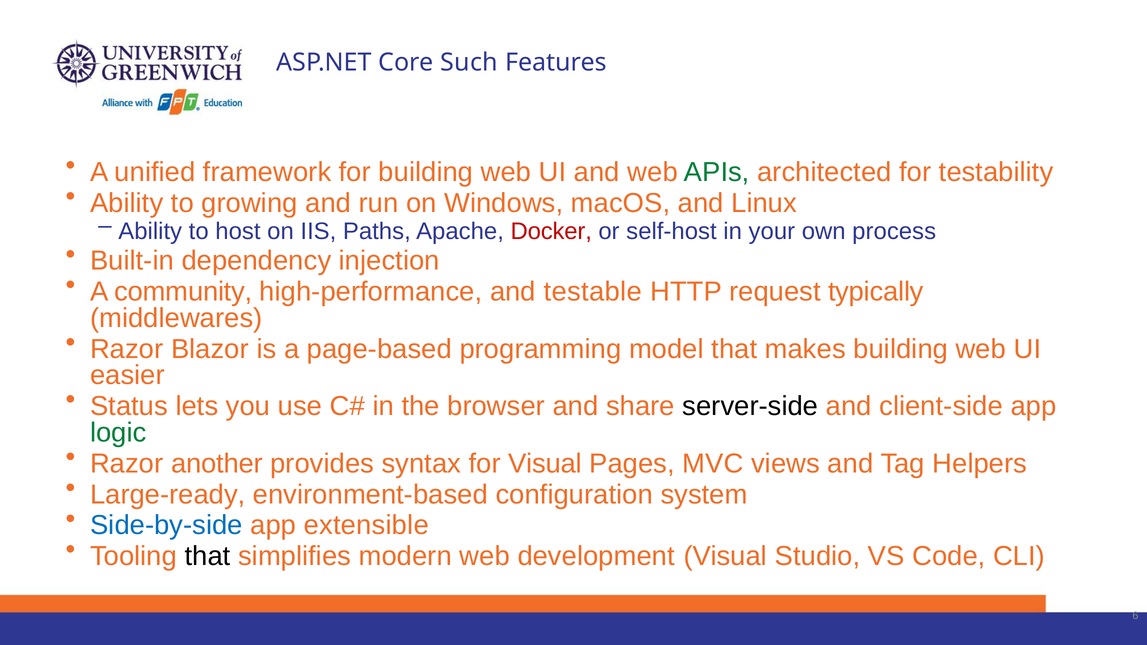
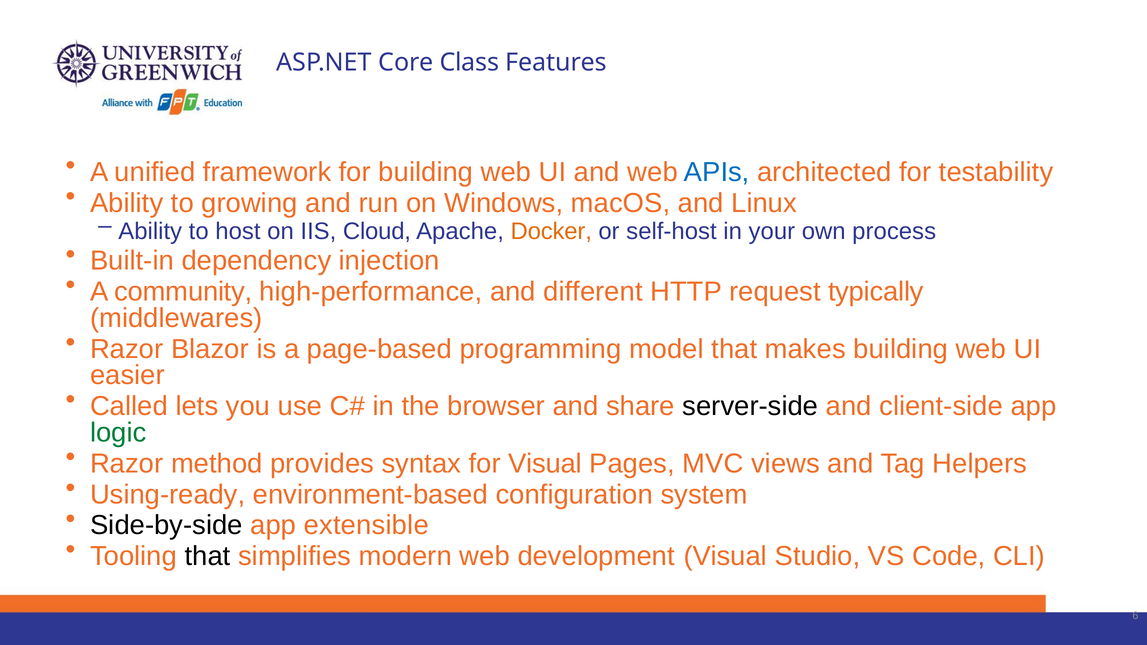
Such: Such -> Class (469, 62)
APIs colour: green -> blue (717, 172)
Paths: Paths -> Cloud (377, 231)
Docker colour: red -> orange (551, 231)
testable: testable -> different (593, 292)
Status: Status -> Called (129, 406)
another: another -> method (217, 464)
Large-ready: Large-ready -> Using-ready (168, 495)
Side-by-side colour: blue -> black (166, 526)
